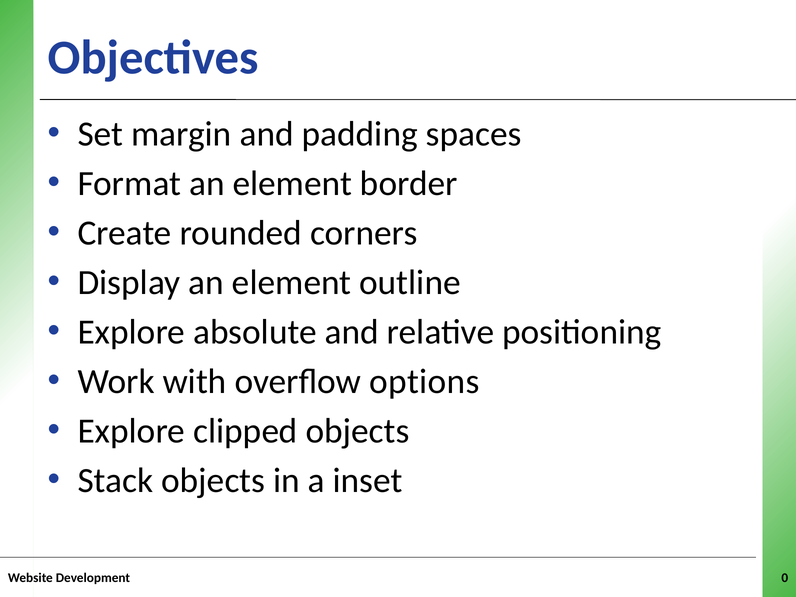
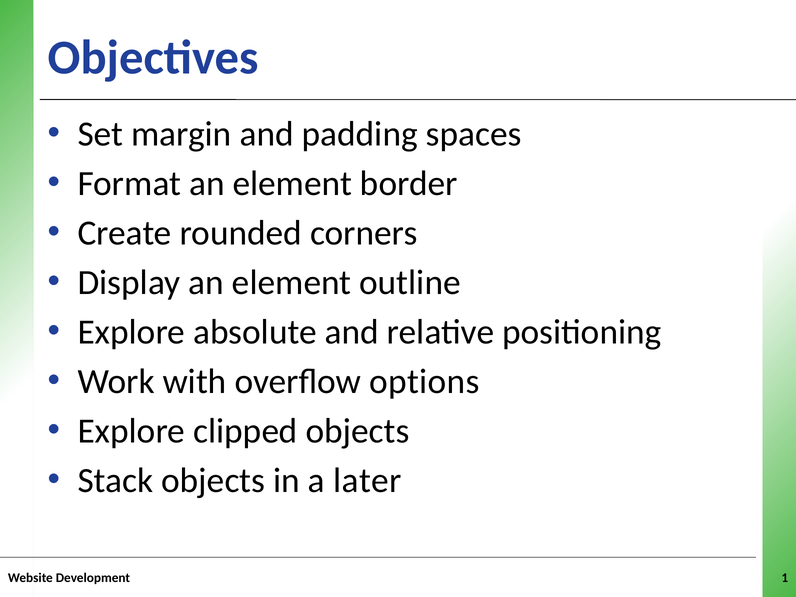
inset: inset -> later (367, 481)
0: 0 -> 1 (785, 578)
